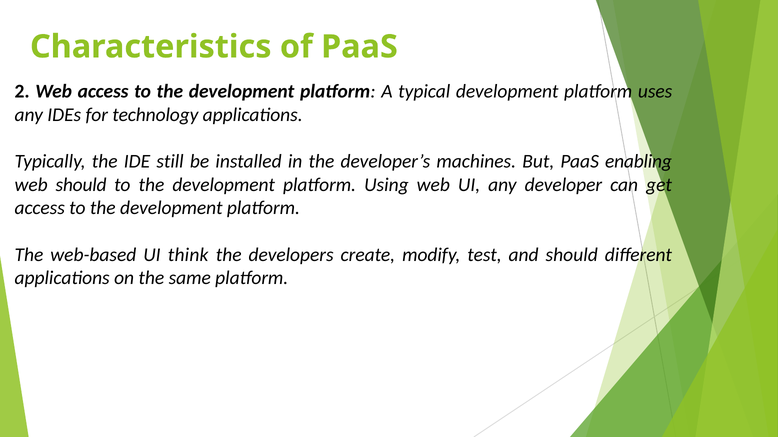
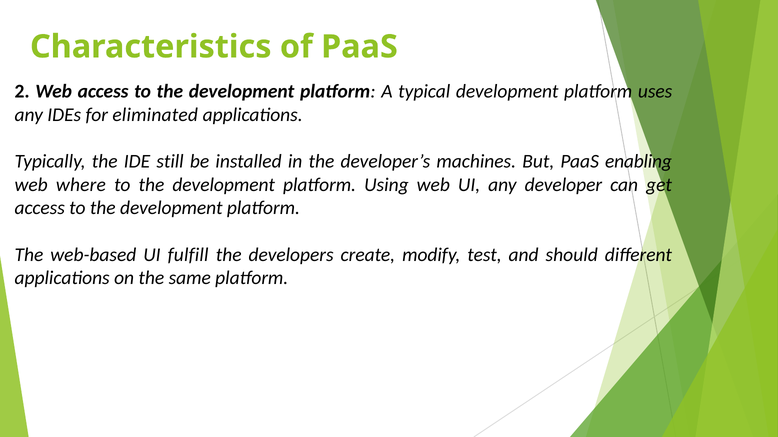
technology: technology -> eliminated (155, 115)
web should: should -> where (81, 185)
think: think -> fulfill (188, 255)
